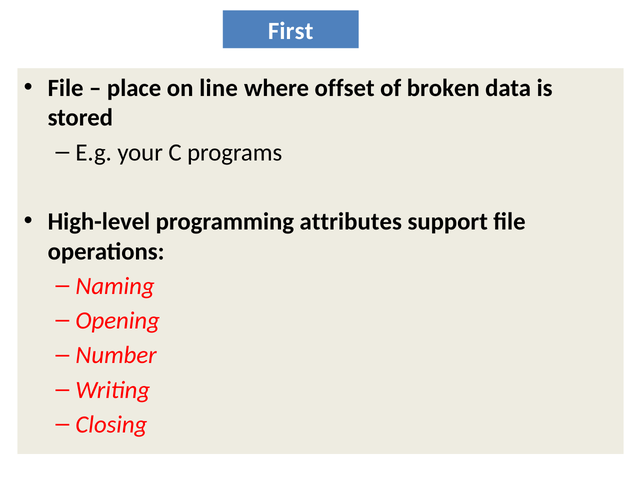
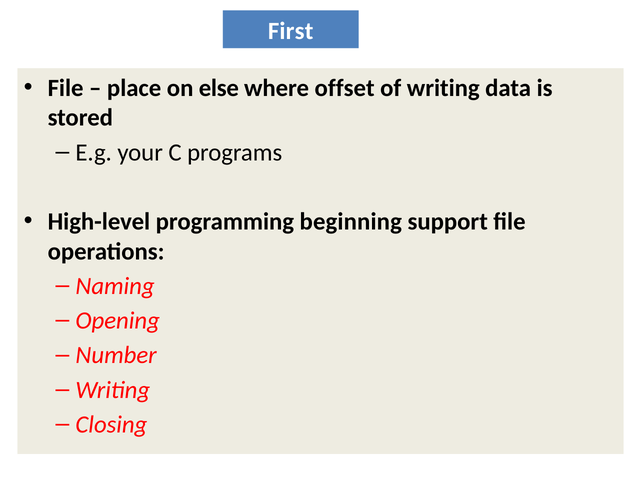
line: line -> else (219, 88)
of broken: broken -> writing (443, 88)
attributes: attributes -> beginning (351, 222)
